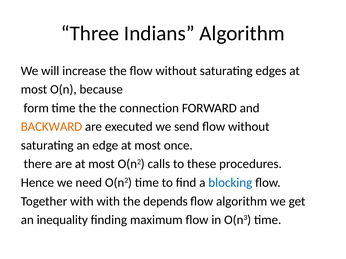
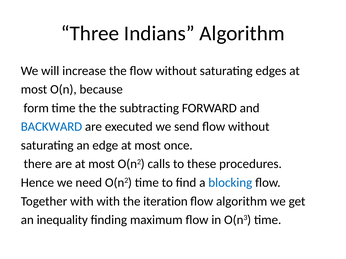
connection: connection -> subtracting (149, 108)
BACKWARD colour: orange -> blue (51, 127)
depends: depends -> iteration (165, 202)
